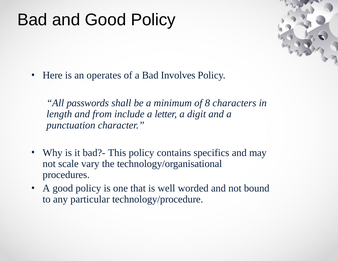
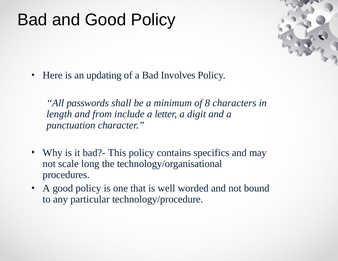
operates: operates -> updating (104, 75)
vary: vary -> long (90, 164)
